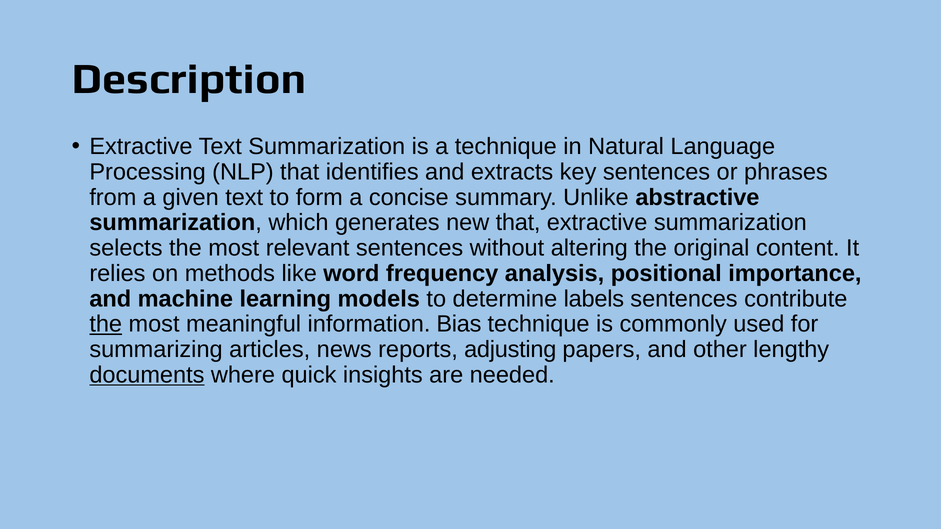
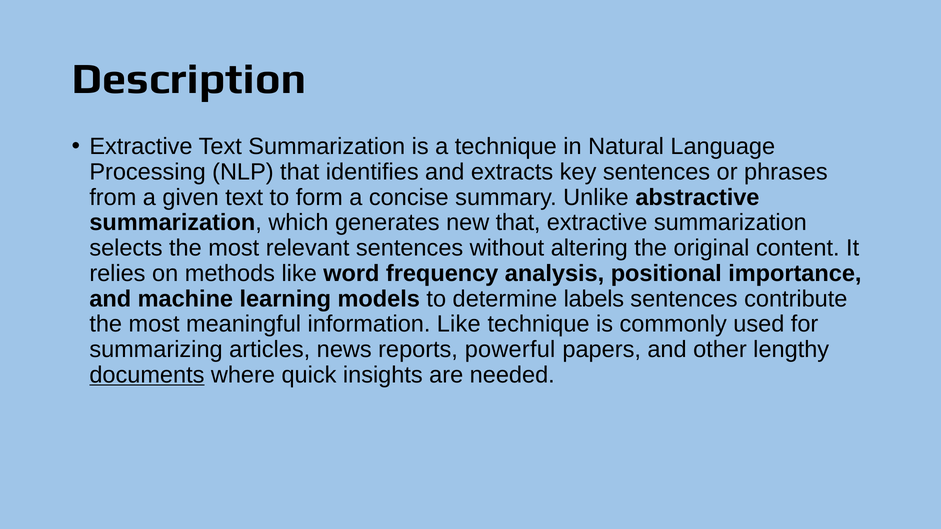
the underline: present -> none (106, 324)
information Bias: Bias -> Like (459, 324)
adjusting: adjusting -> powerful (510, 350)
